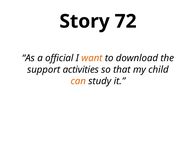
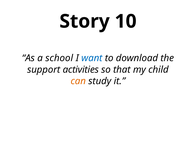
72: 72 -> 10 (126, 21)
official: official -> school (59, 58)
want colour: orange -> blue (92, 58)
